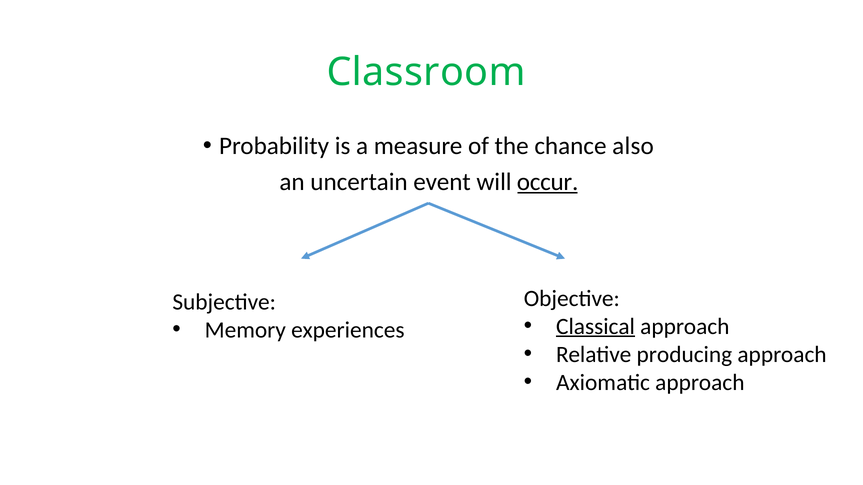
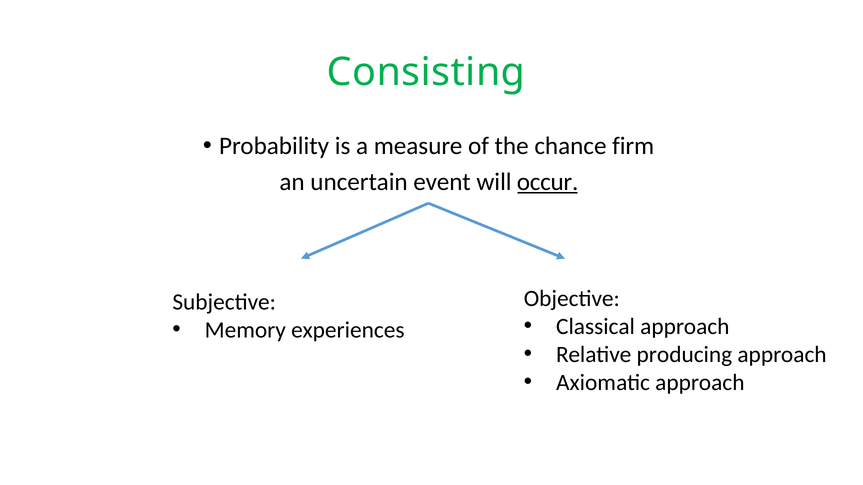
Classroom: Classroom -> Consisting (426, 73)
also: also -> firm (633, 146)
Classical underline: present -> none (596, 327)
